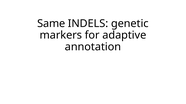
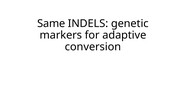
annotation: annotation -> conversion (93, 47)
